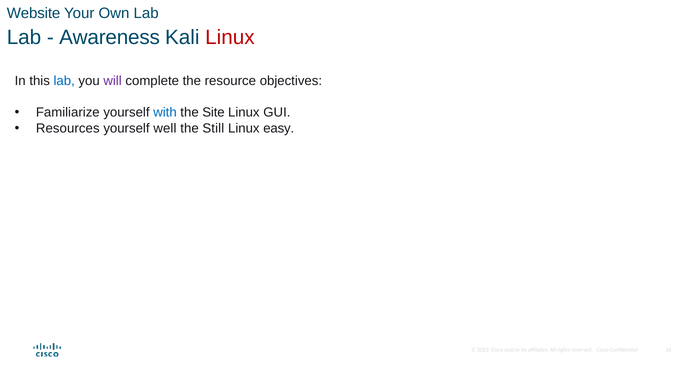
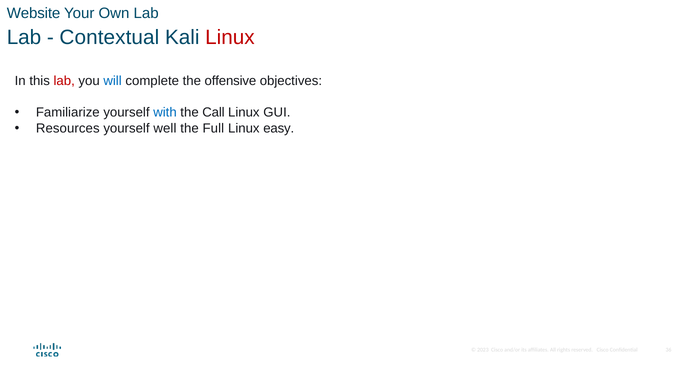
Awareness: Awareness -> Contextual (109, 38)
lab colour: blue -> red (64, 81)
will colour: purple -> blue (113, 81)
resource: resource -> offensive (230, 81)
Site: Site -> Call (213, 113)
Still: Still -> Full (213, 129)
